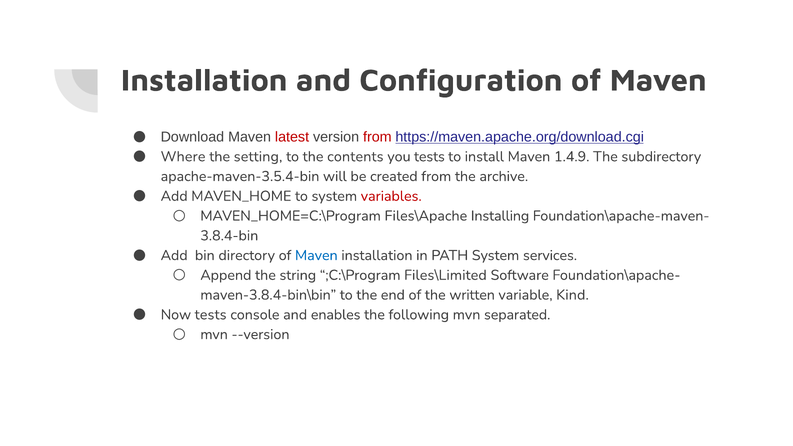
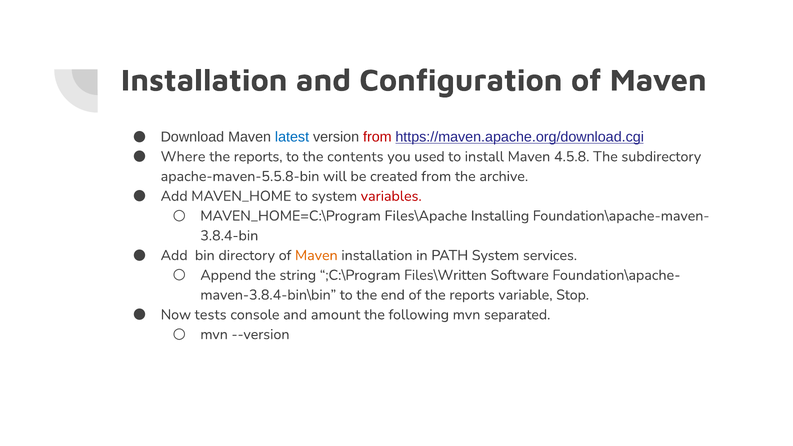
latest colour: red -> blue (292, 137)
setting: setting -> reports (258, 157)
you tests: tests -> used (429, 157)
1.4.9: 1.4.9 -> 4.5.8 (572, 157)
apache-maven-3.5.4-bin: apache-maven-3.5.4-bin -> apache-maven-5.5.8-bin (240, 176)
Maven colour: blue -> orange (316, 255)
Files\Limited: Files\Limited -> Files\Written (446, 275)
of the written: written -> reports (472, 295)
Kind: Kind -> Stop (573, 295)
enables: enables -> amount (336, 315)
